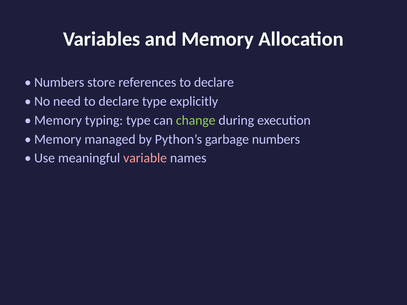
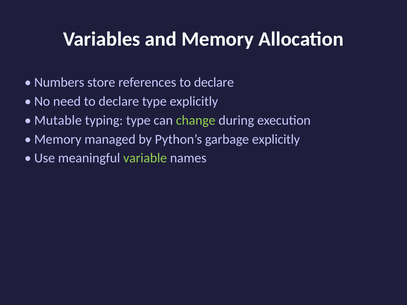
Memory: Memory -> Mutable (58, 120)
garbage numbers: numbers -> explicitly (276, 139)
variable colour: pink -> light green (145, 158)
